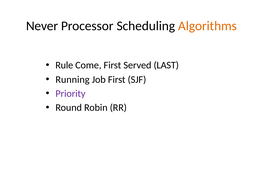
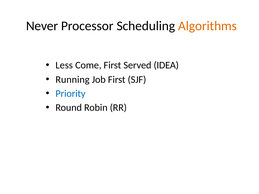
Rule: Rule -> Less (64, 65)
LAST: LAST -> IDEA (166, 65)
Priority colour: purple -> blue (70, 94)
